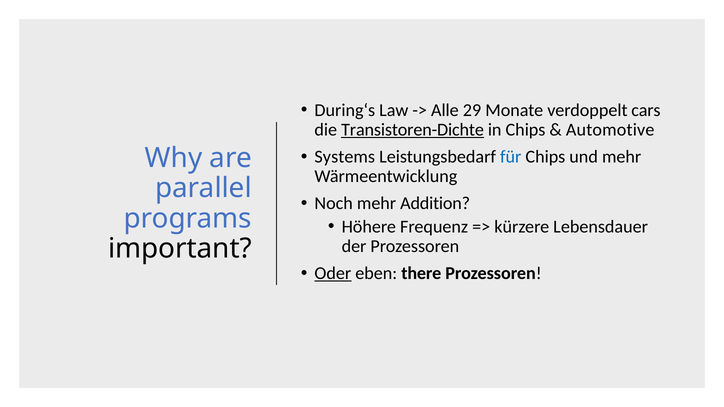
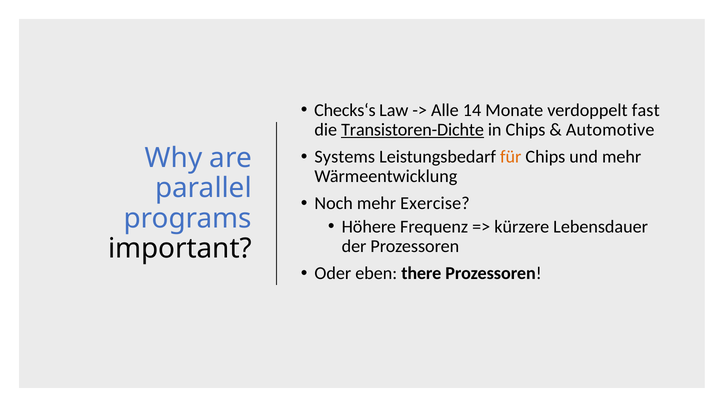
During‘s: During‘s -> Checks‘s (345, 110)
29: 29 -> 14 (472, 110)
cars: cars -> fast (646, 110)
für colour: blue -> orange (511, 157)
Addition: Addition -> Exercise (435, 204)
Oder underline: present -> none (333, 273)
